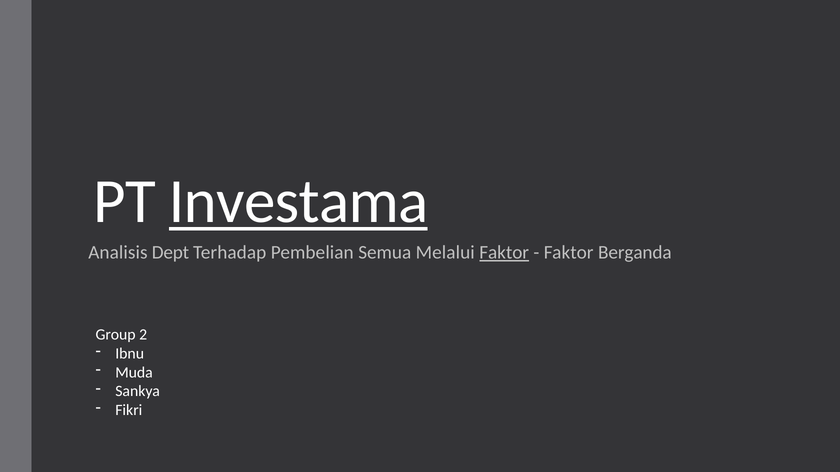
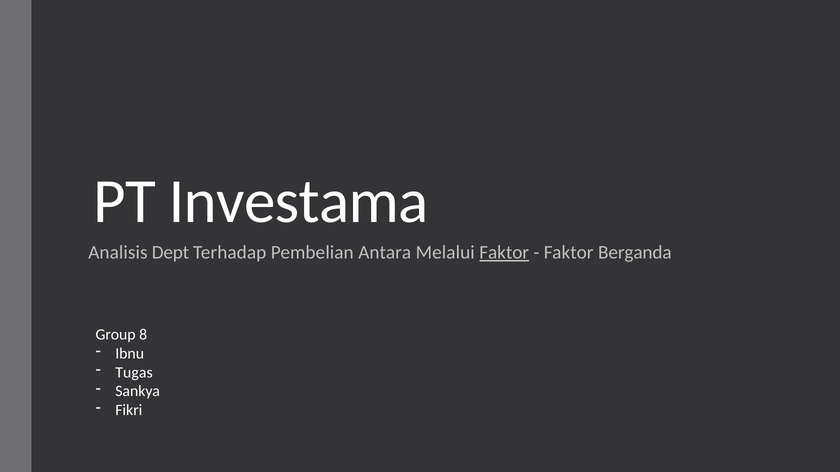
Investama underline: present -> none (299, 202)
Semua: Semua -> Antara (385, 253)
2: 2 -> 8 (143, 335)
Muda: Muda -> Tugas (134, 373)
